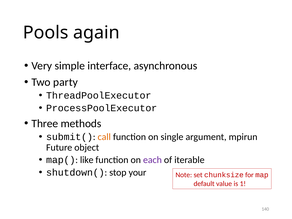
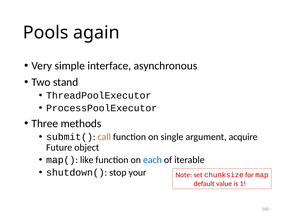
party: party -> stand (66, 82)
mpirun: mpirun -> acquire (243, 137)
each colour: purple -> blue (152, 160)
